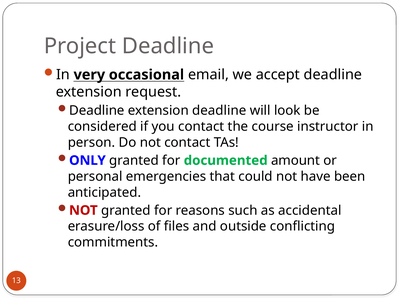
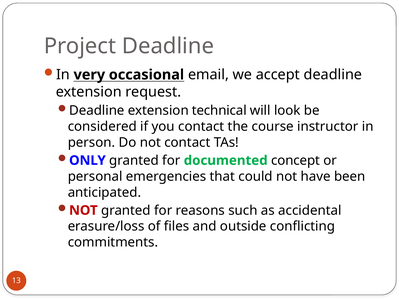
extension deadline: deadline -> technical (219, 111)
amount: amount -> concept (296, 161)
